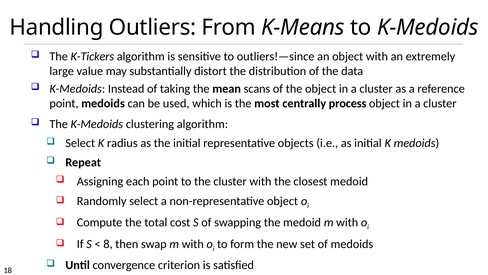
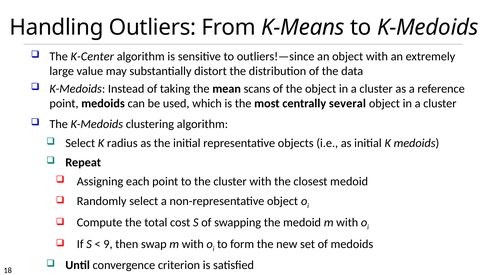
K-Tickers: K-Tickers -> K-Center (92, 56)
process: process -> several (347, 103)
8: 8 -> 9 (108, 244)
